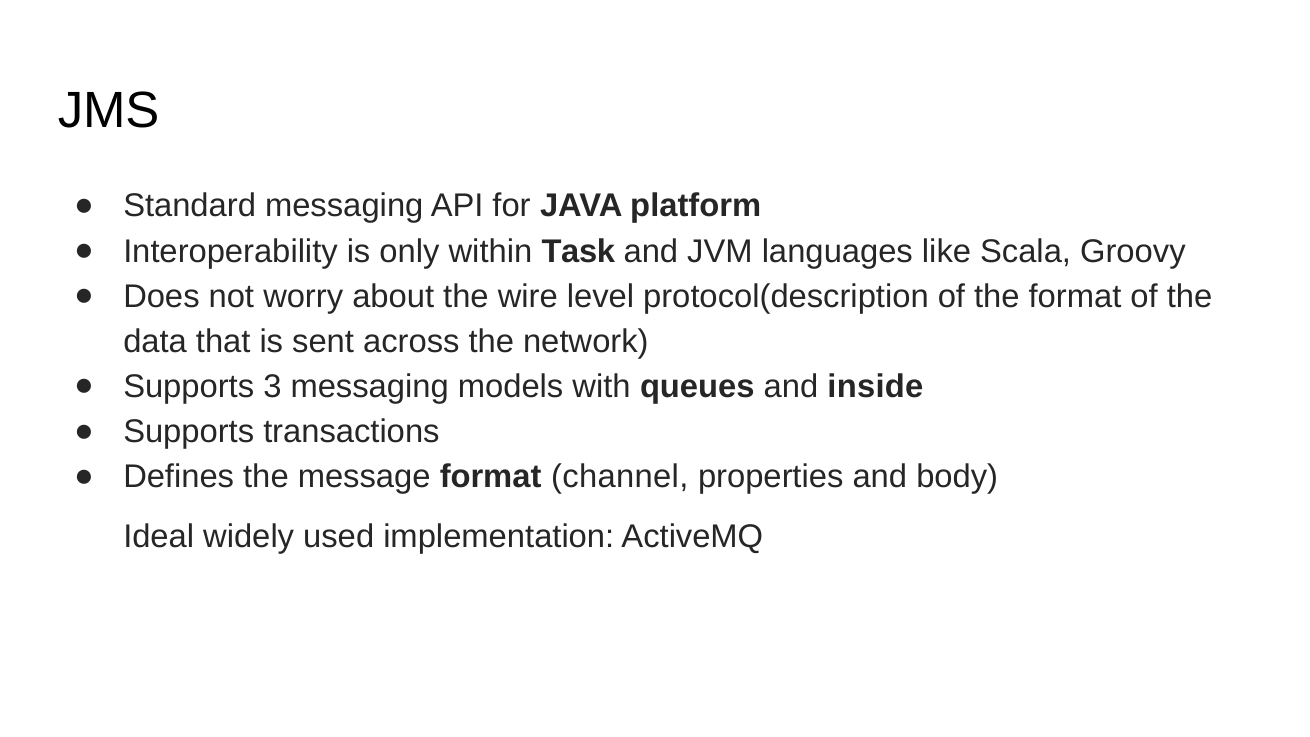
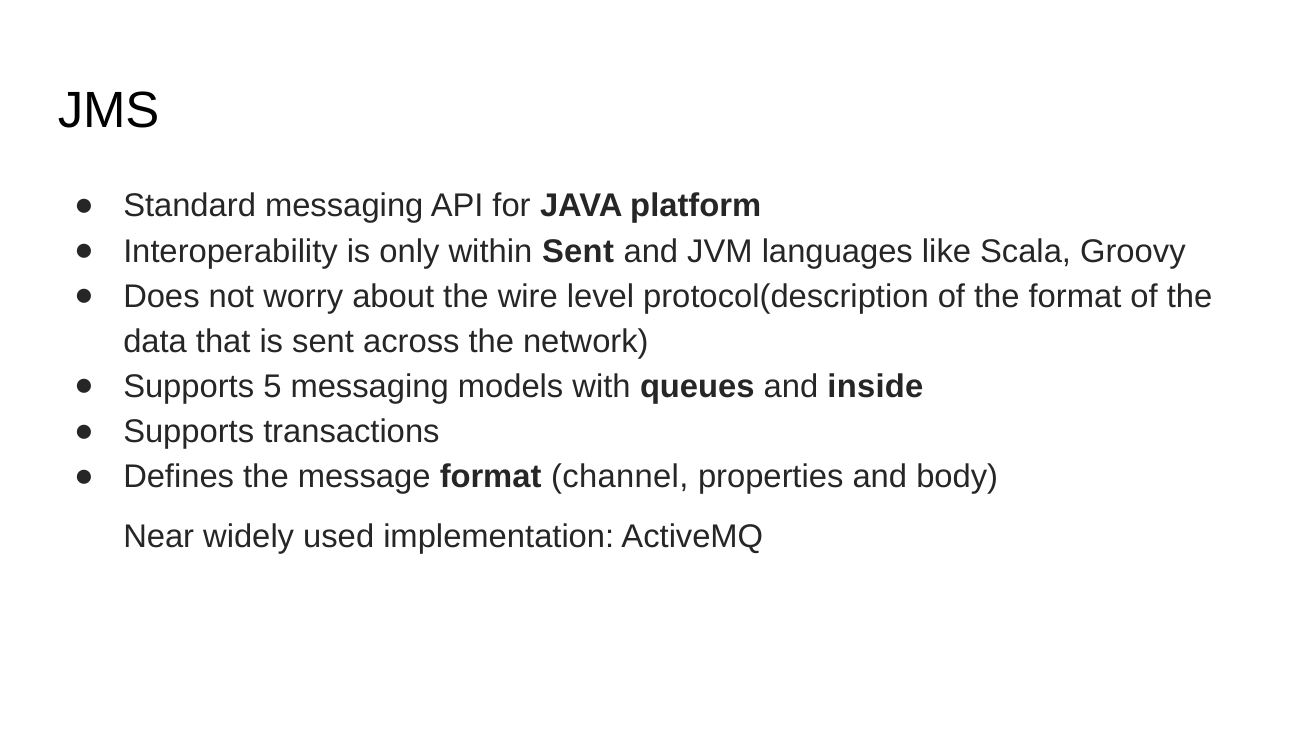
within Task: Task -> Sent (578, 251)
3: 3 -> 5 (272, 387)
Ideal: Ideal -> Near (159, 537)
